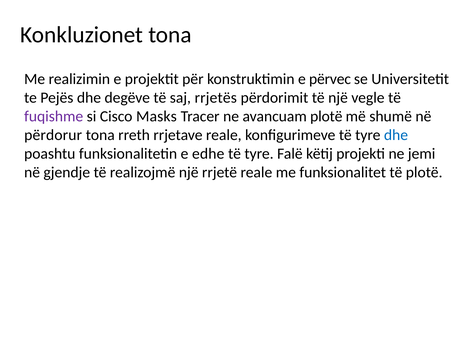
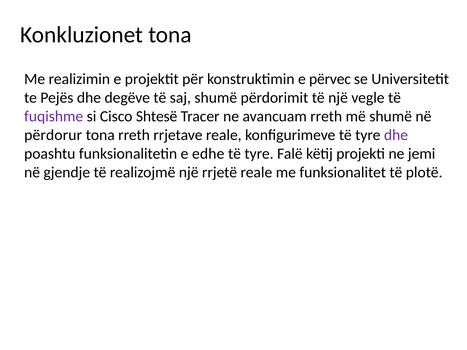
saj rrjetës: rrjetës -> shumë (216, 98)
Masks: Masks -> Shtesë (157, 116)
avancuam plotë: plotë -> rreth (326, 116)
dhe colour: blue -> purple (396, 135)
